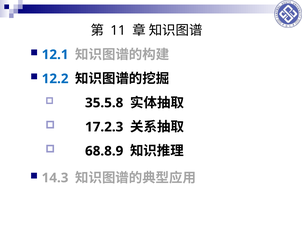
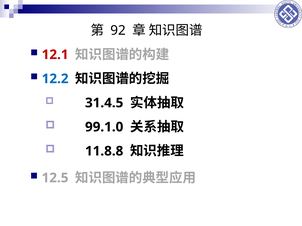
11: 11 -> 92 (118, 31)
12.1 colour: blue -> red (55, 55)
35.5.8: 35.5.8 -> 31.4.5 (104, 103)
17.2.3: 17.2.3 -> 99.1.0 (104, 127)
68.8.9: 68.8.9 -> 11.8.8 (104, 151)
14.3: 14.3 -> 12.5 (55, 178)
